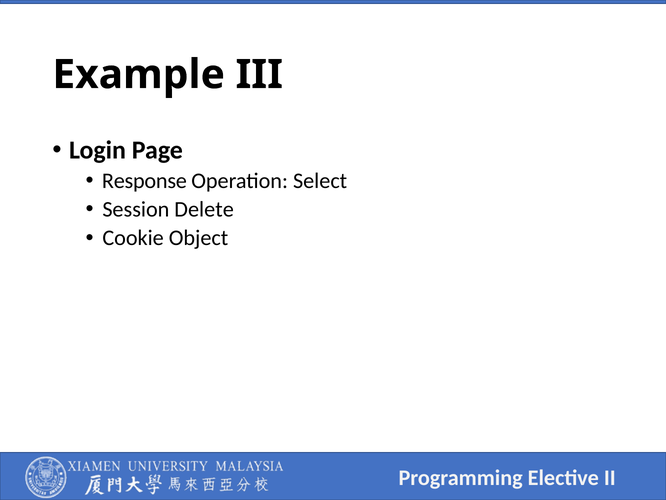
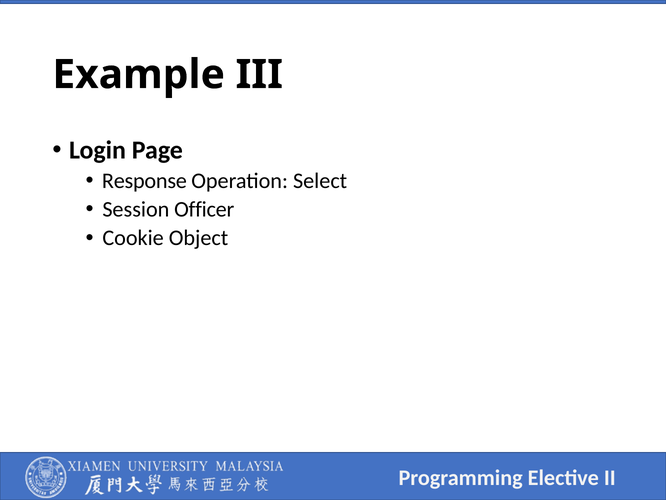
Delete: Delete -> Officer (204, 209)
